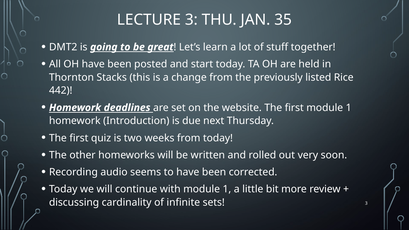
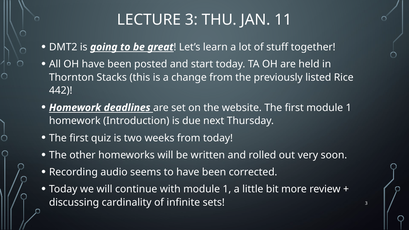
35: 35 -> 11 (283, 20)
